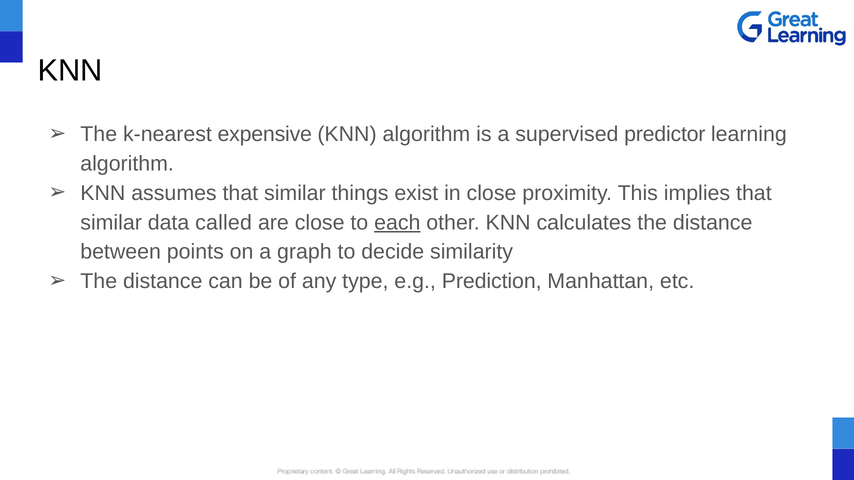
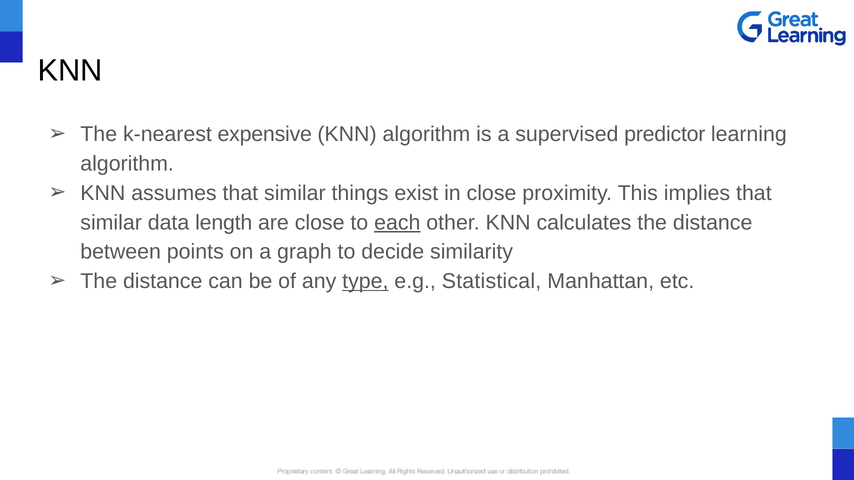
called: called -> length (224, 223)
type underline: none -> present (365, 282)
Prediction: Prediction -> Statistical (492, 282)
